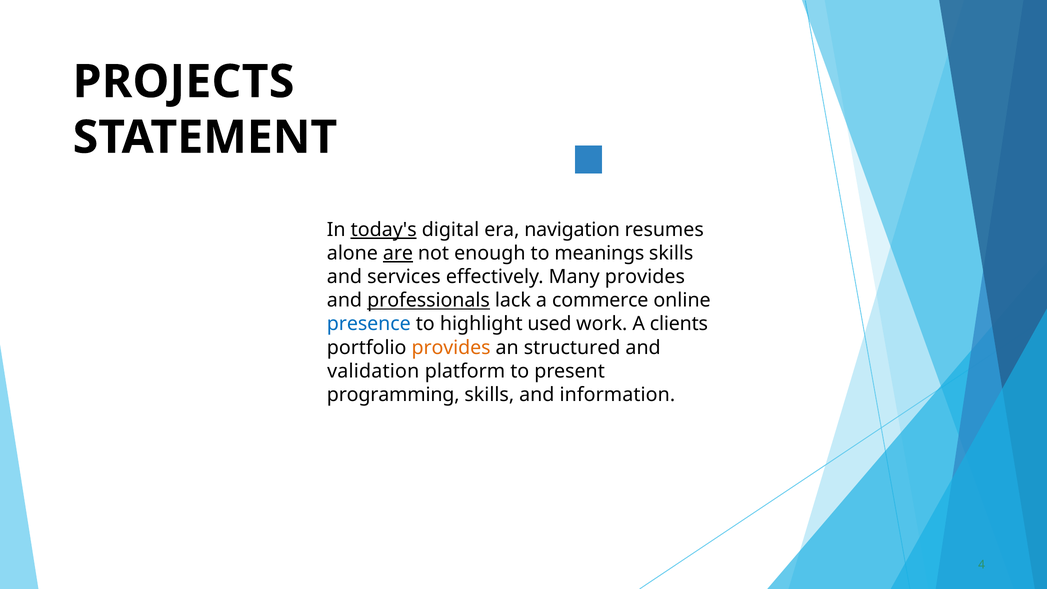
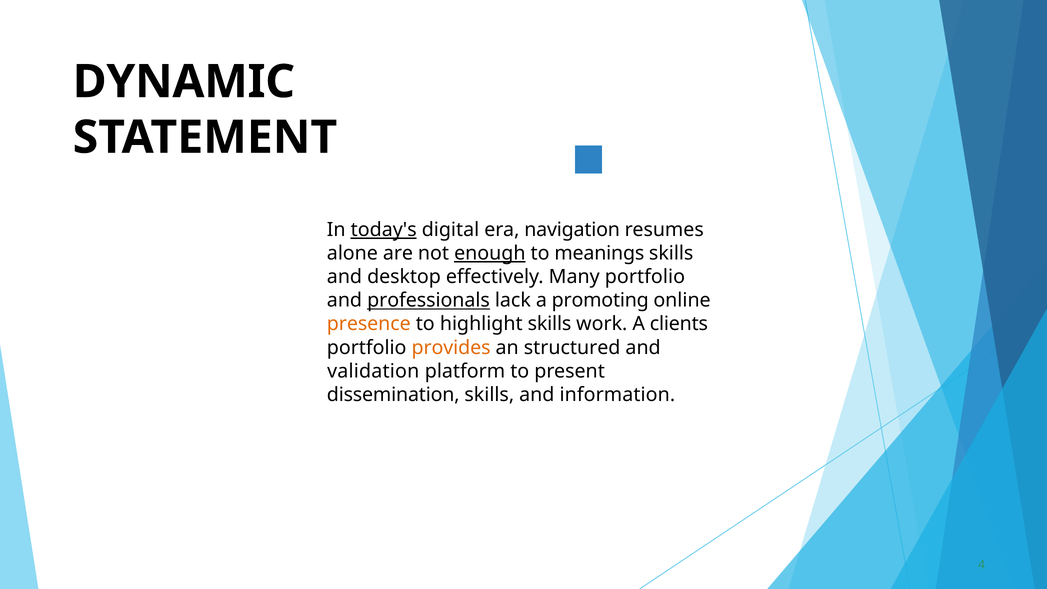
PROJECTS: PROJECTS -> DYNAMIC (184, 82)
are underline: present -> none (398, 253)
enough underline: none -> present (490, 253)
services: services -> desktop (404, 277)
Many provides: provides -> portfolio (645, 277)
commerce: commerce -> promoting (600, 300)
presence colour: blue -> orange (369, 324)
highlight used: used -> skills (550, 324)
programming: programming -> dissemination (393, 395)
